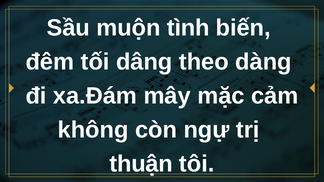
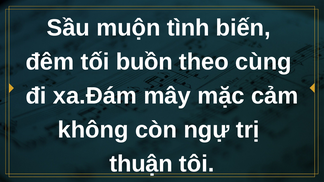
dâng: dâng -> buồn (144, 62)
dàng: dàng -> cùng (263, 62)
